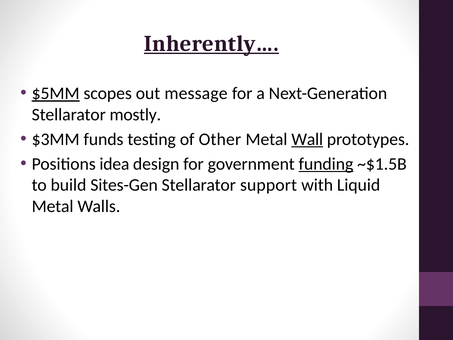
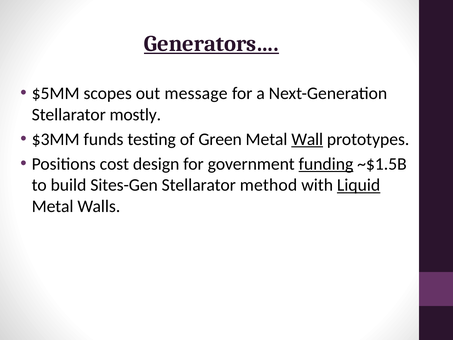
Inherently…: Inherently… -> Generators… (211, 43)
$5MM underline: present -> none (56, 93)
Other: Other -> Green (220, 139)
idea: idea -> cost (114, 164)
support: support -> method (269, 185)
Liquid underline: none -> present (359, 185)
